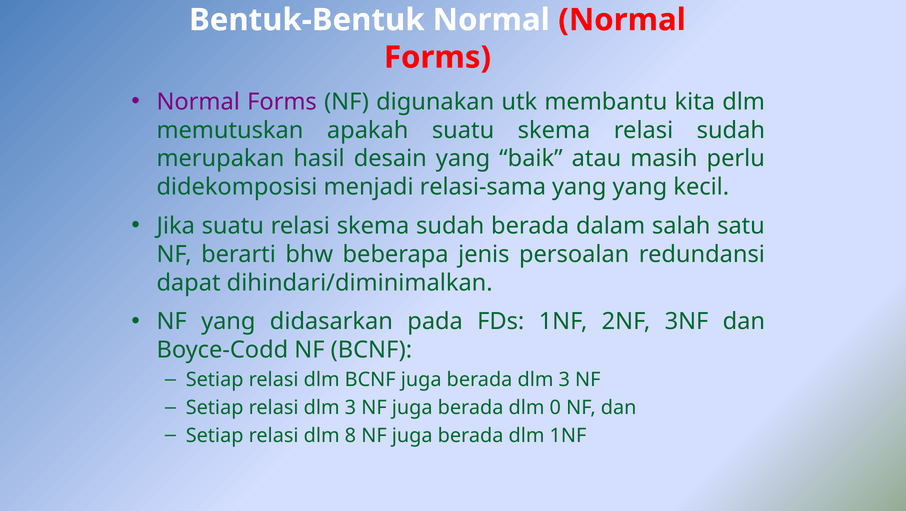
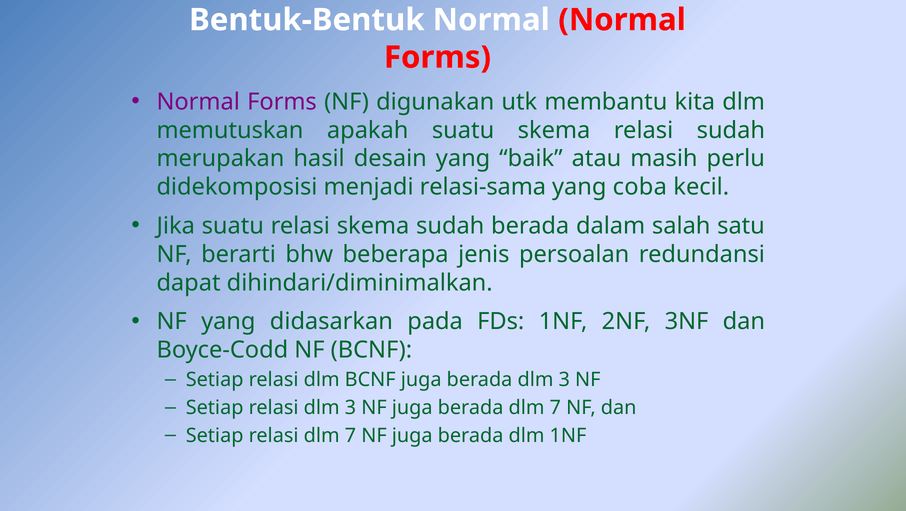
yang yang: yang -> coba (640, 187)
berada dlm 0: 0 -> 7 (555, 408)
relasi dlm 8: 8 -> 7 (350, 435)
